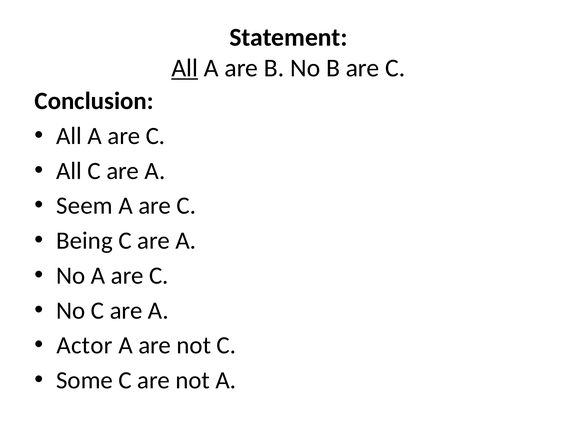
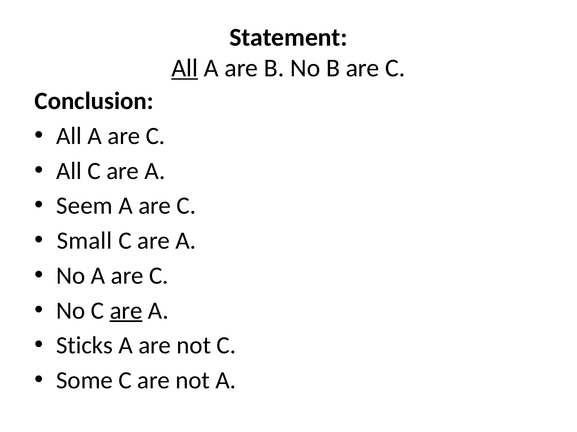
Being: Being -> Small (84, 241)
are underline: none -> present (126, 311)
Actor: Actor -> Sticks (85, 346)
